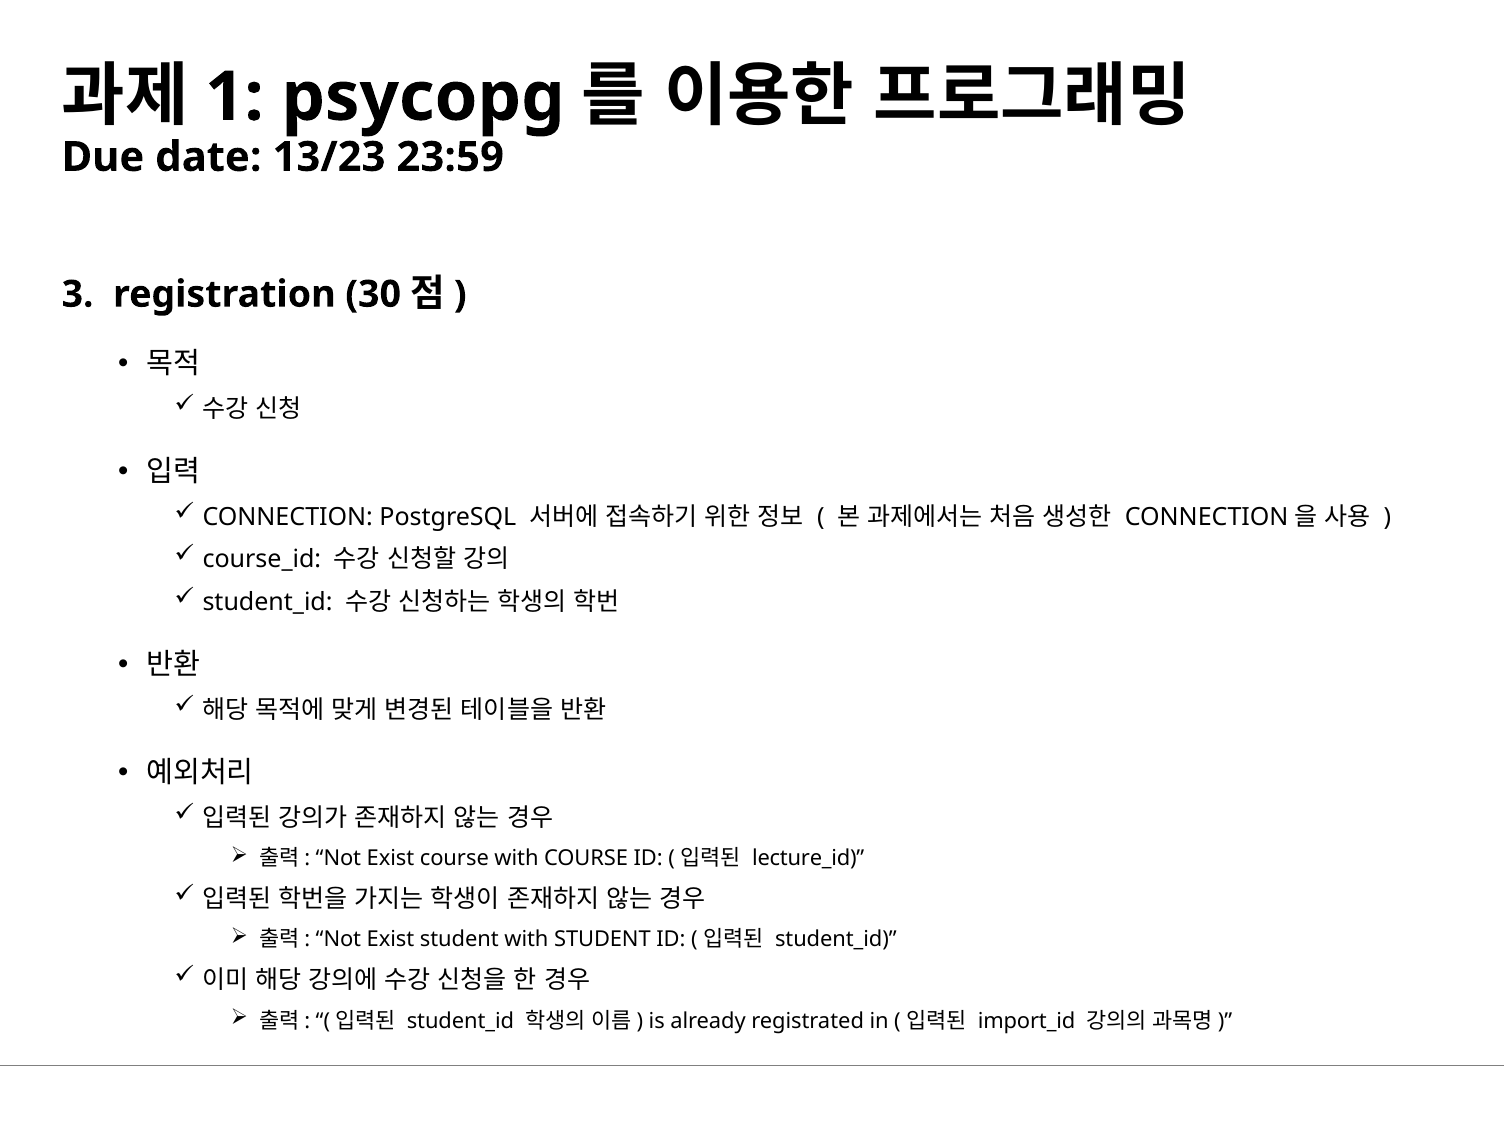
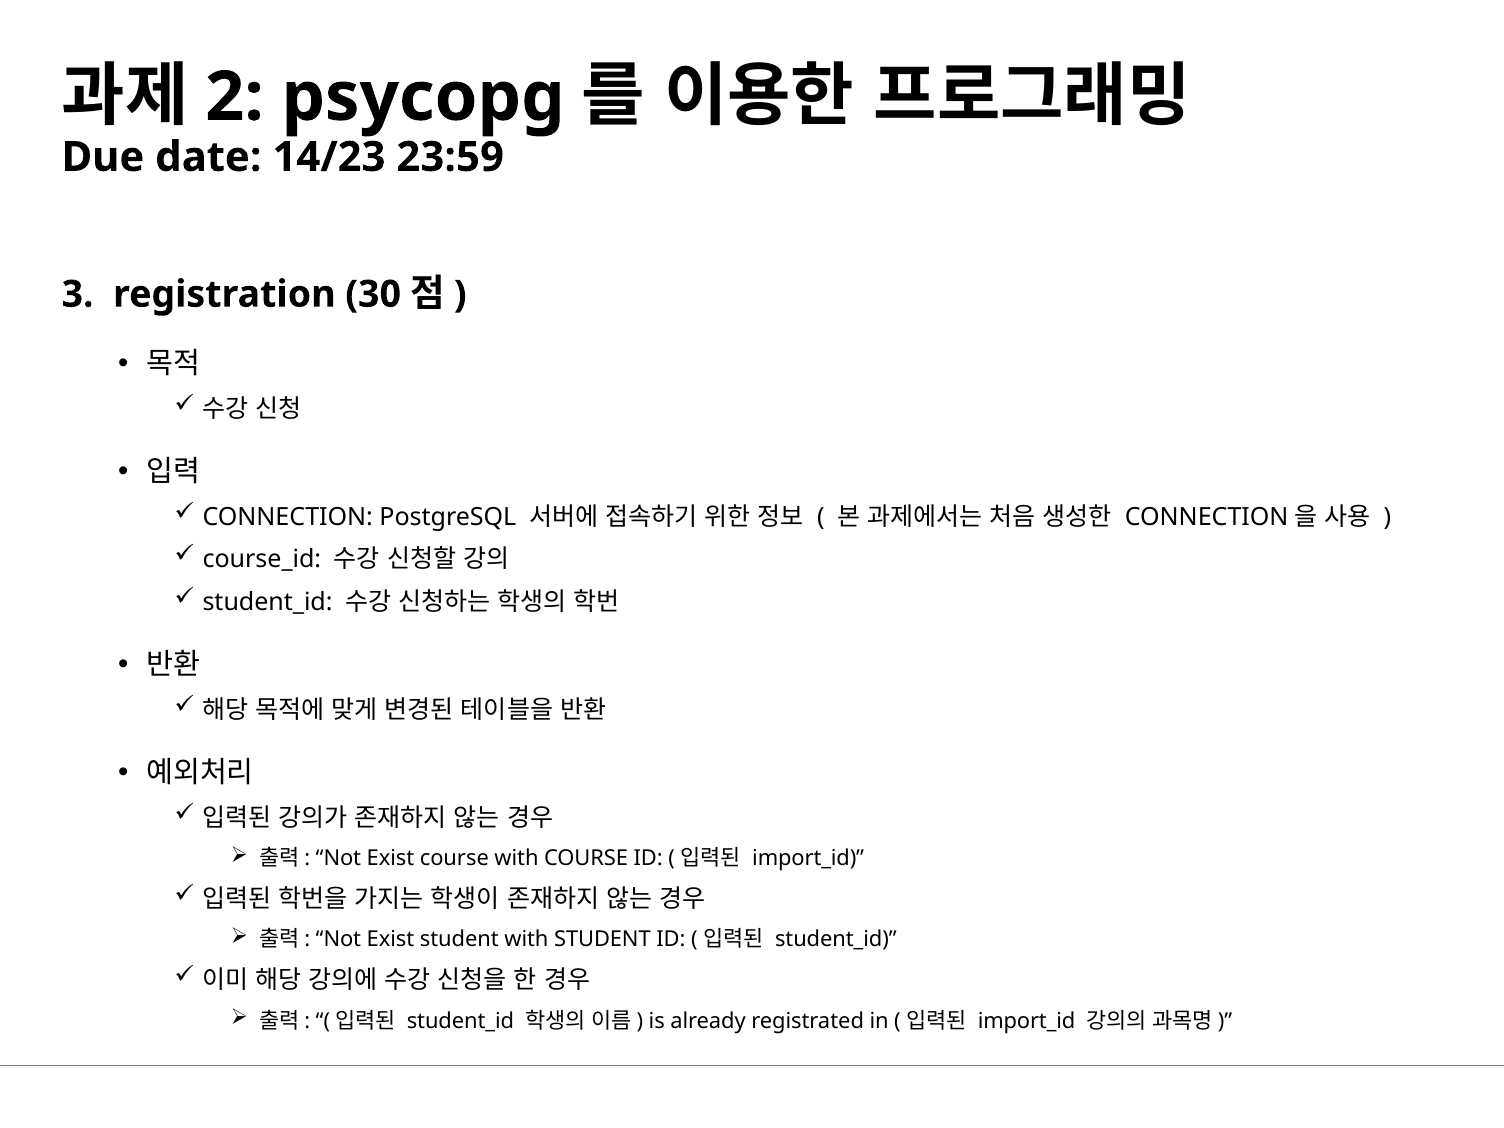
1: 1 -> 2 (234, 97)
13/23: 13/23 -> 14/23 (329, 157)
lecture_id: lecture_id -> import_id (808, 858)
